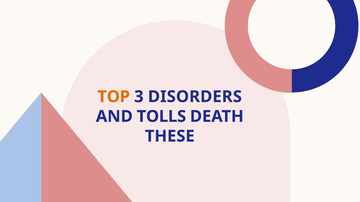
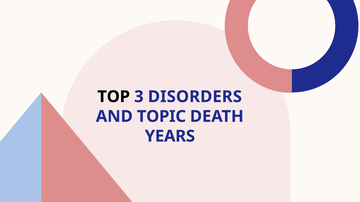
TOP colour: orange -> black (114, 97)
TOLLS: TOLLS -> TOPIC (161, 117)
THESE: THESE -> YEARS (170, 136)
